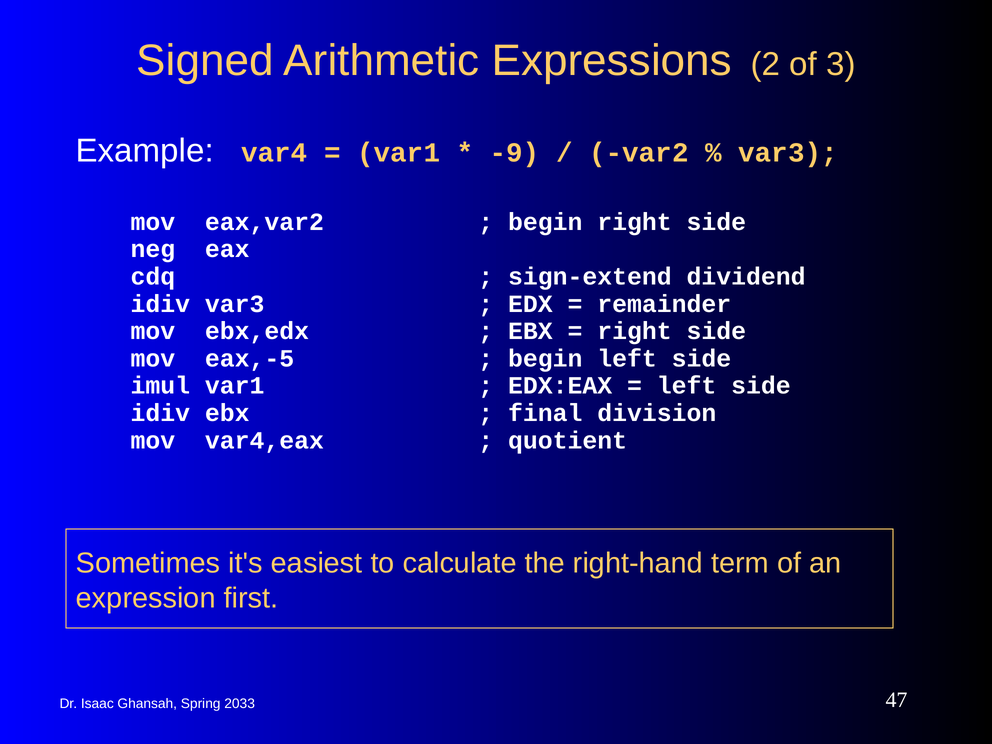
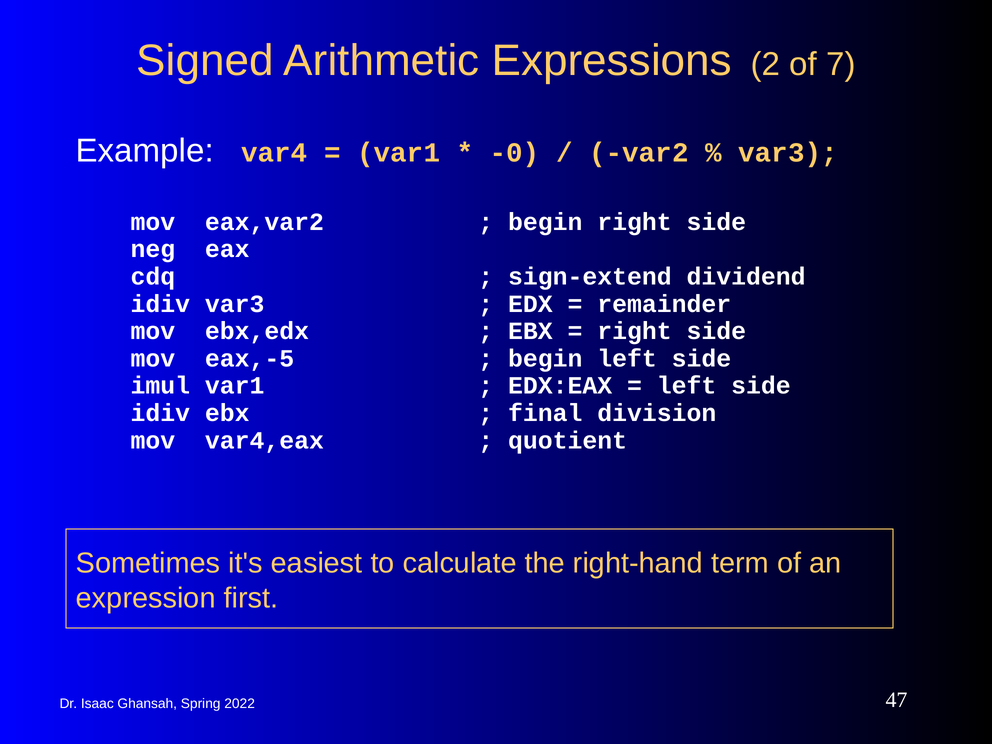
3: 3 -> 7 (841, 65)
-9: -9 -> -0 (515, 153)
2033: 2033 -> 2022 (240, 704)
